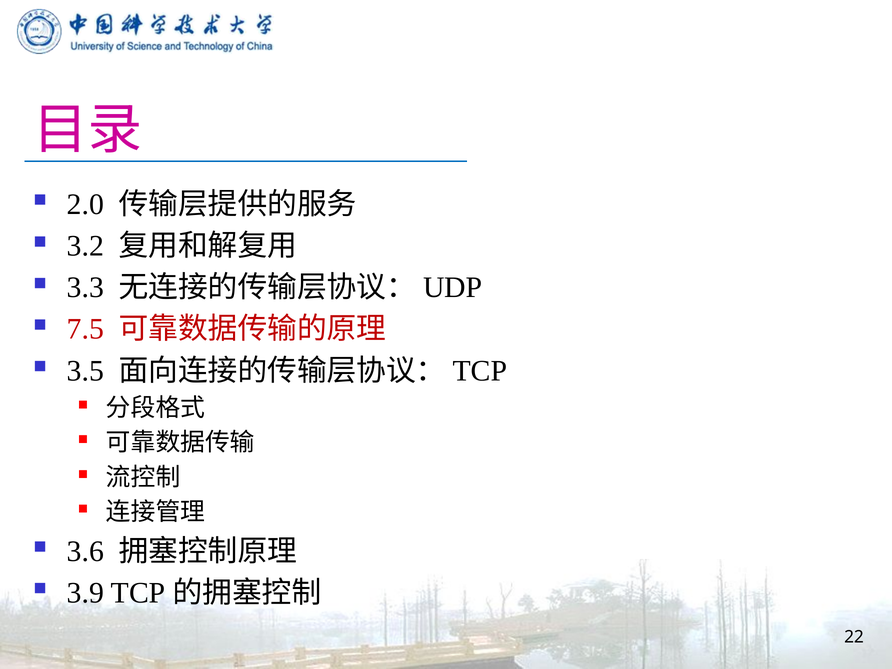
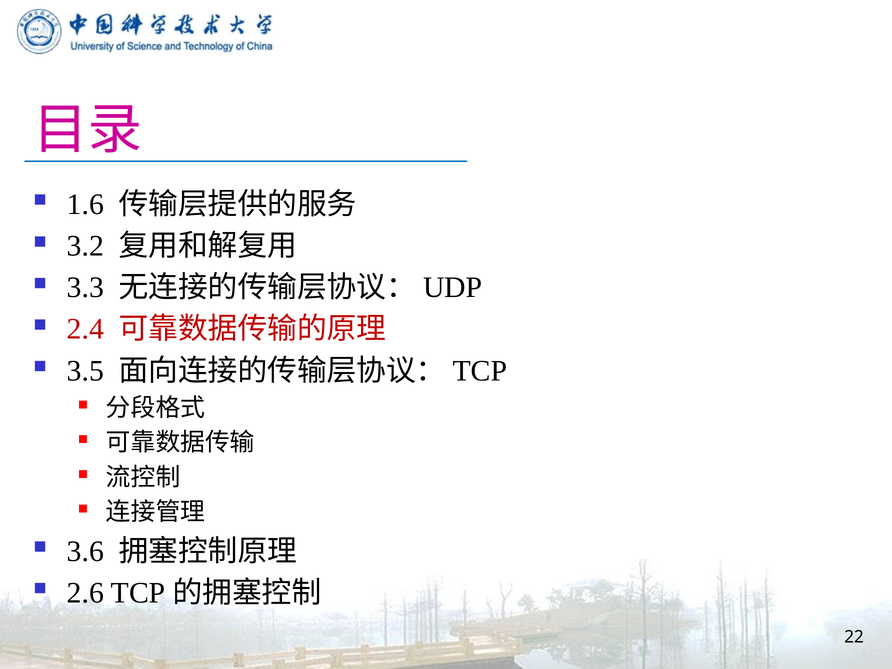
2.0: 2.0 -> 1.6 (85, 204)
7.5: 7.5 -> 2.4 (85, 329)
3.9: 3.9 -> 2.6 (85, 593)
